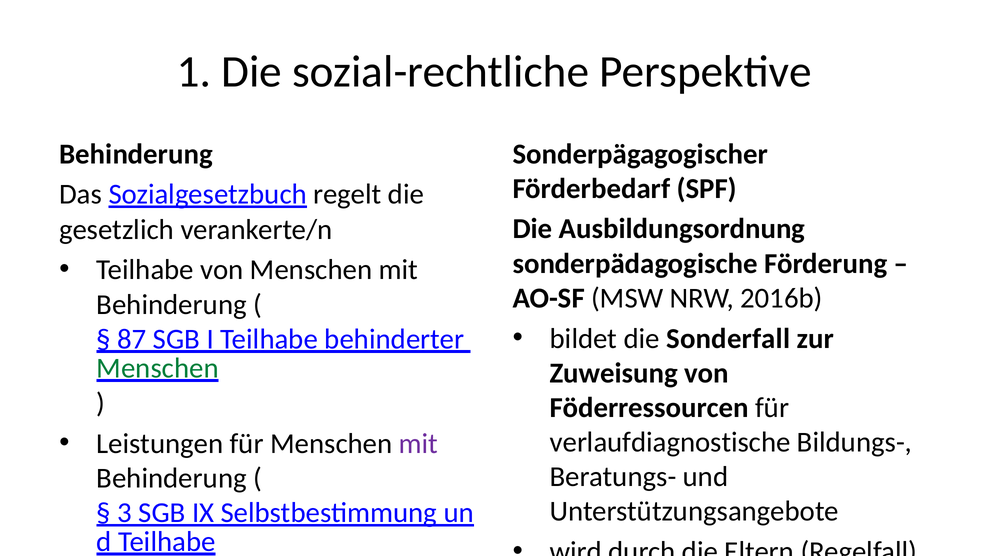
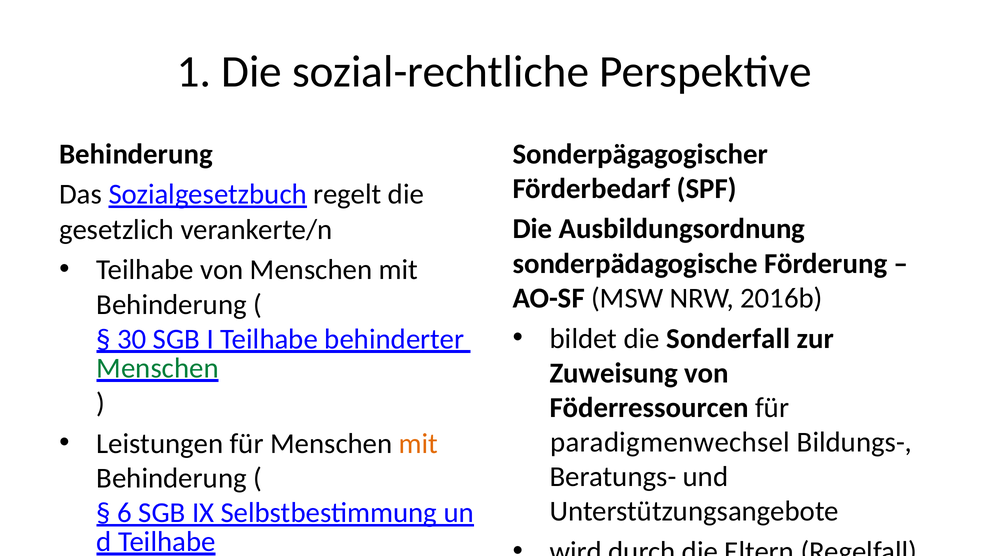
87: 87 -> 30 (132, 339)
mit colour: purple -> orange (418, 444)
verlaufdiagnostische: verlaufdiagnostische -> paradigmenwechsel (670, 443)
3: 3 -> 6 (125, 513)
